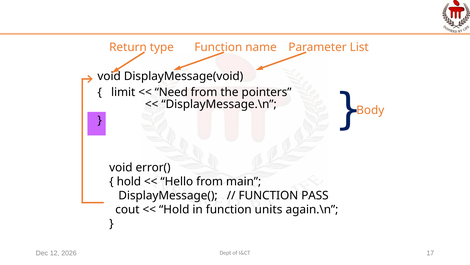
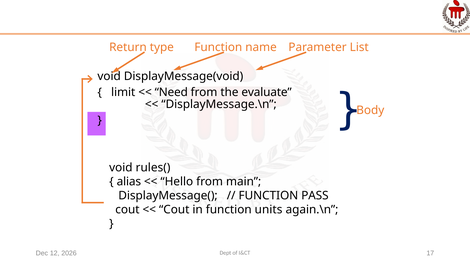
pointers: pointers -> evaluate (267, 92)
error(: error( -> rules( (153, 167)
hold: hold -> alias (129, 181)
Hold: Hold -> Cout (174, 209)
